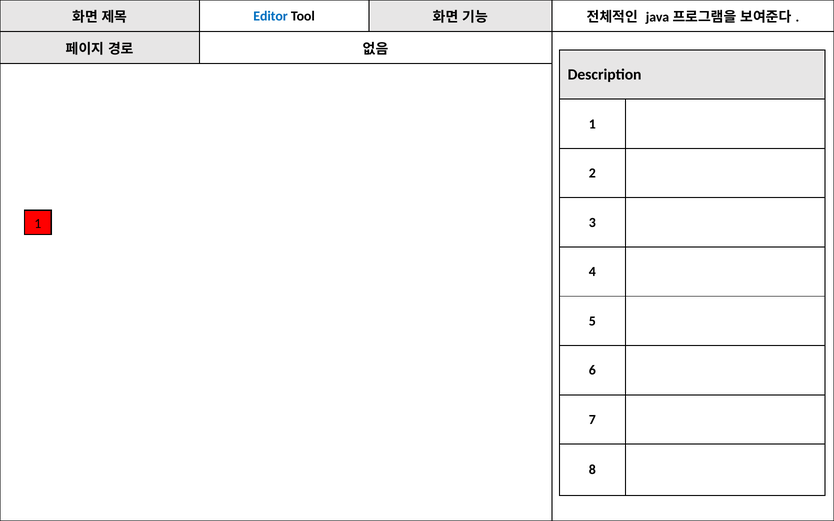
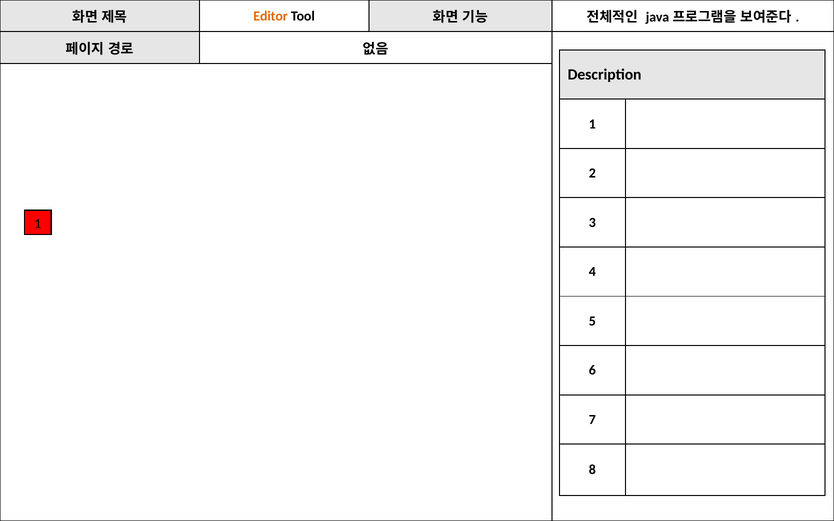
Editor colour: blue -> orange (271, 16)
